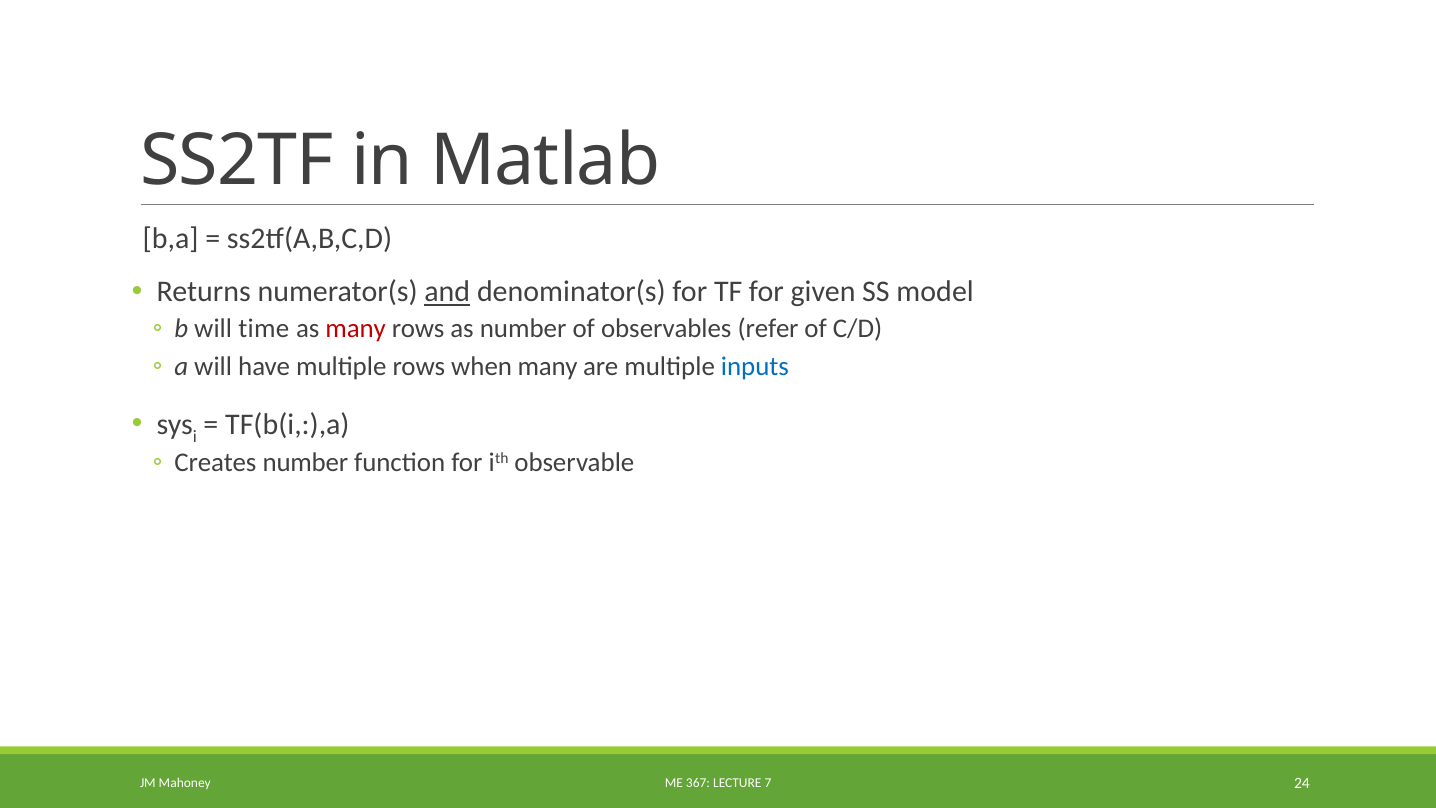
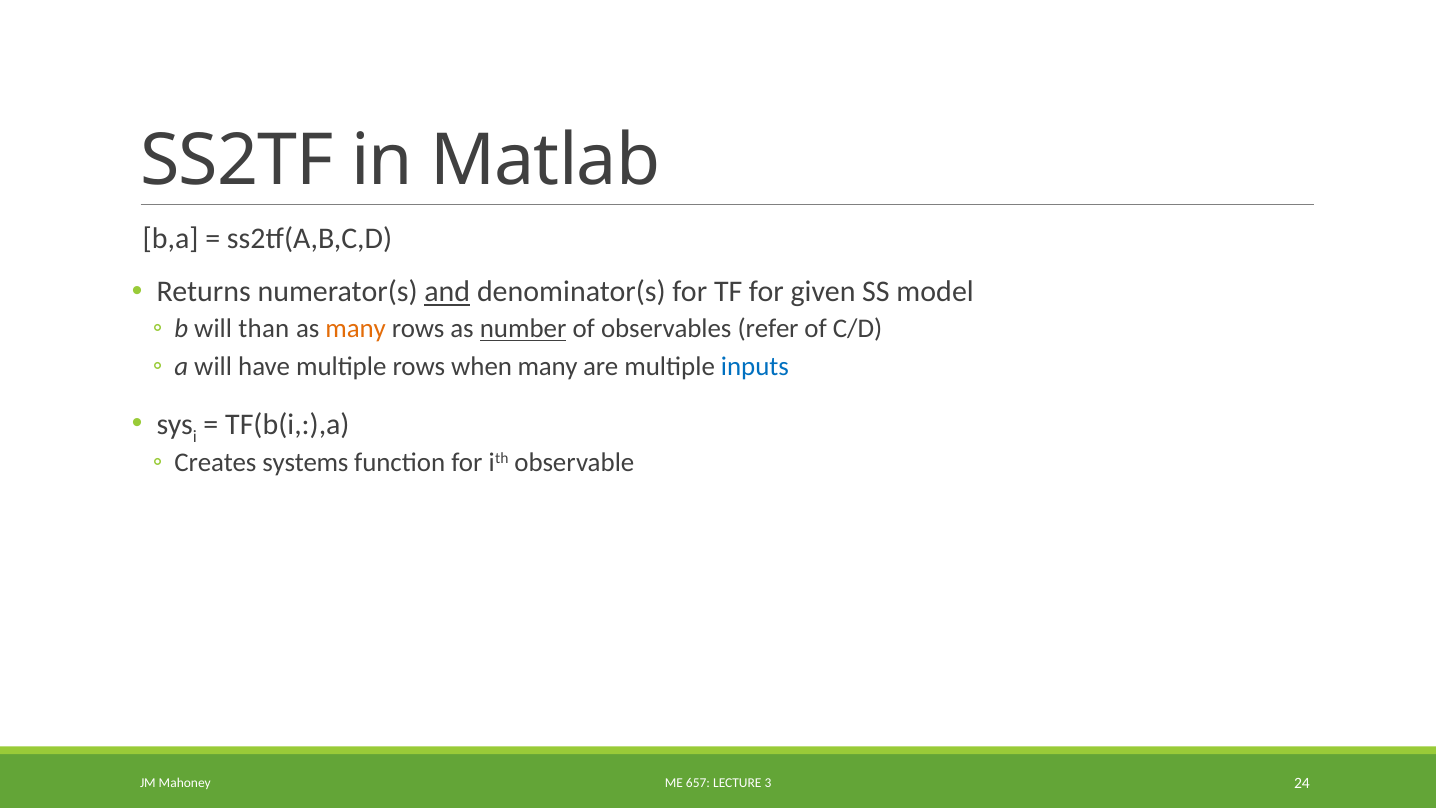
time: time -> than (264, 329)
many colour: red -> orange (356, 329)
number underline: none -> present (523, 329)
Creates number: number -> systems (305, 463)
367: 367 -> 657 (698, 783)
7: 7 -> 3 (768, 783)
